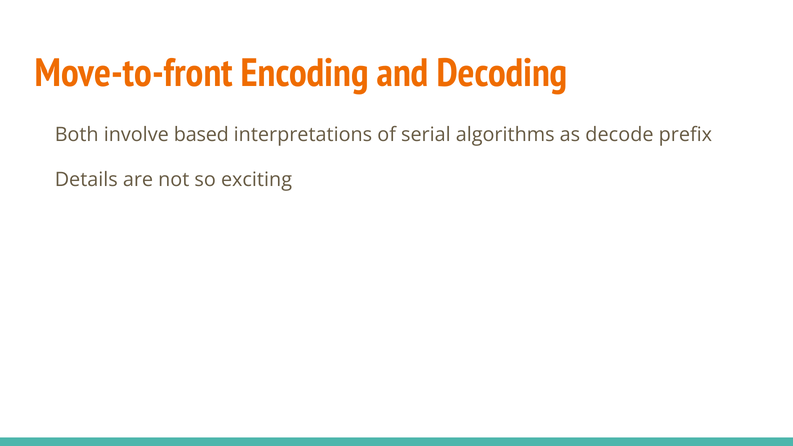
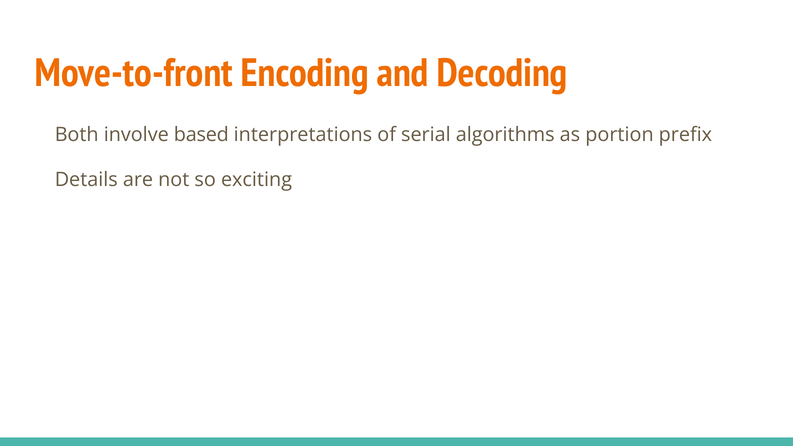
decode: decode -> portion (619, 135)
